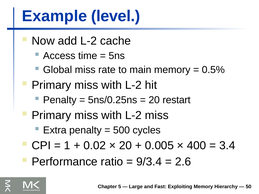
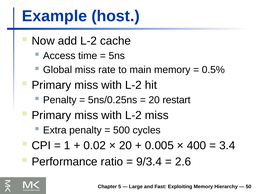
level: level -> host (116, 16)
